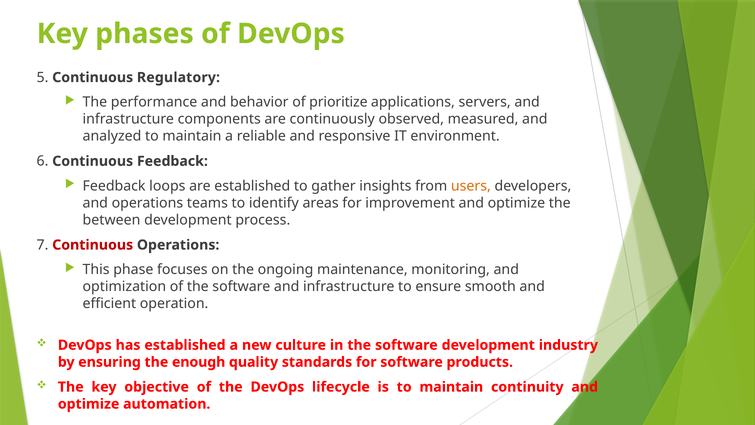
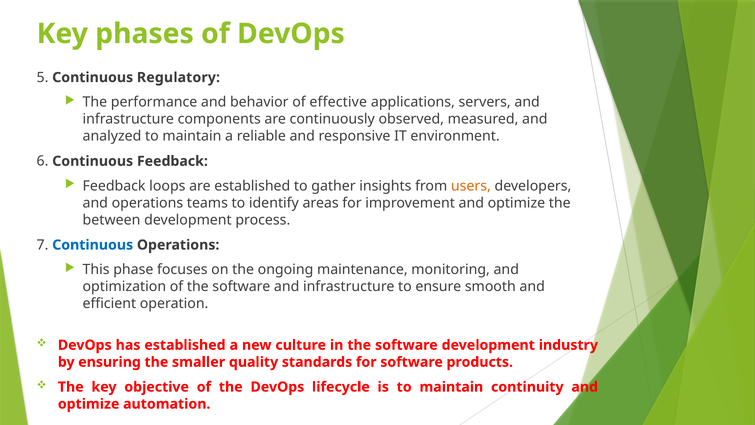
prioritize: prioritize -> effective (338, 102)
Continuous colour: red -> blue (93, 245)
enough: enough -> smaller (199, 362)
